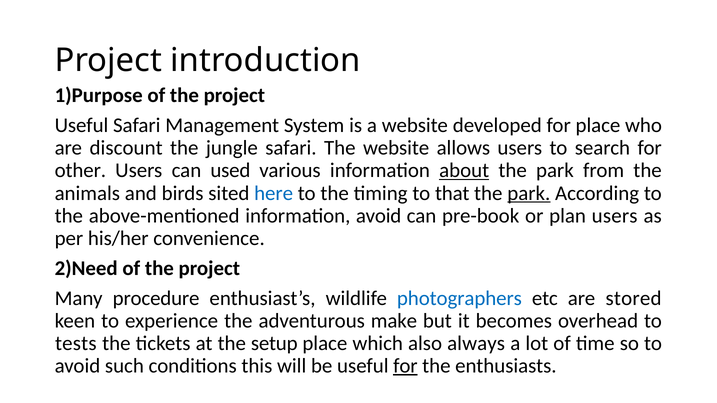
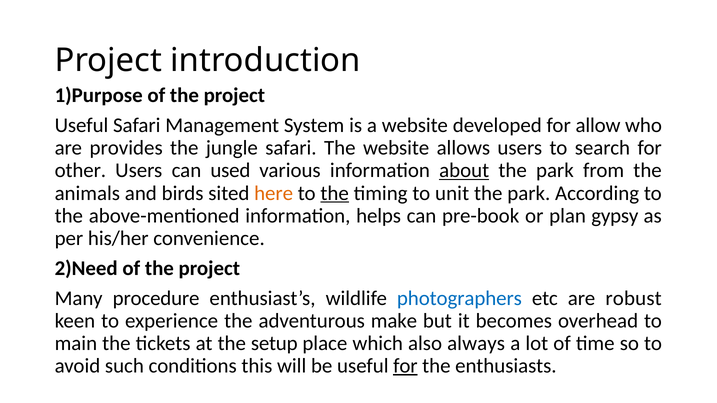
for place: place -> allow (598, 126)
discount: discount -> provides (126, 148)
here colour: blue -> orange (274, 193)
the underline: none -> present (335, 193)
that: that -> unit (452, 193)
park underline: present -> none (529, 193)
information avoid: avoid -> helps (379, 216)
plan users: users -> gypsy (615, 216)
stored: stored -> robust (634, 298)
tests: tests -> main (76, 343)
